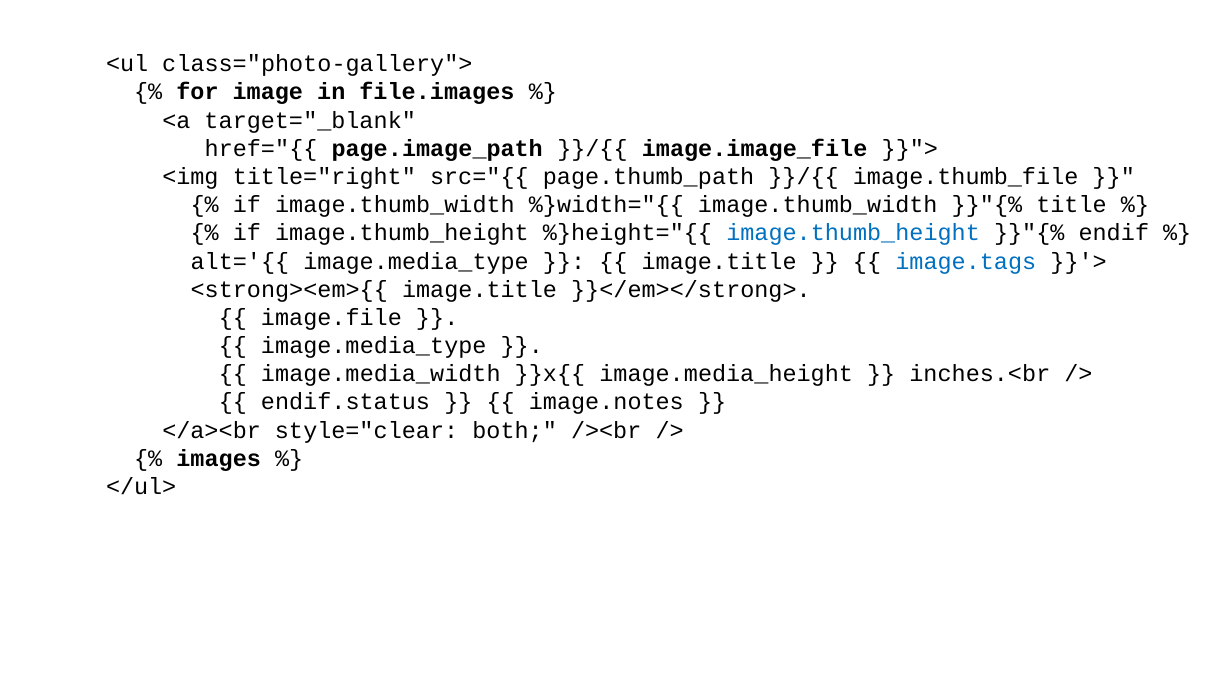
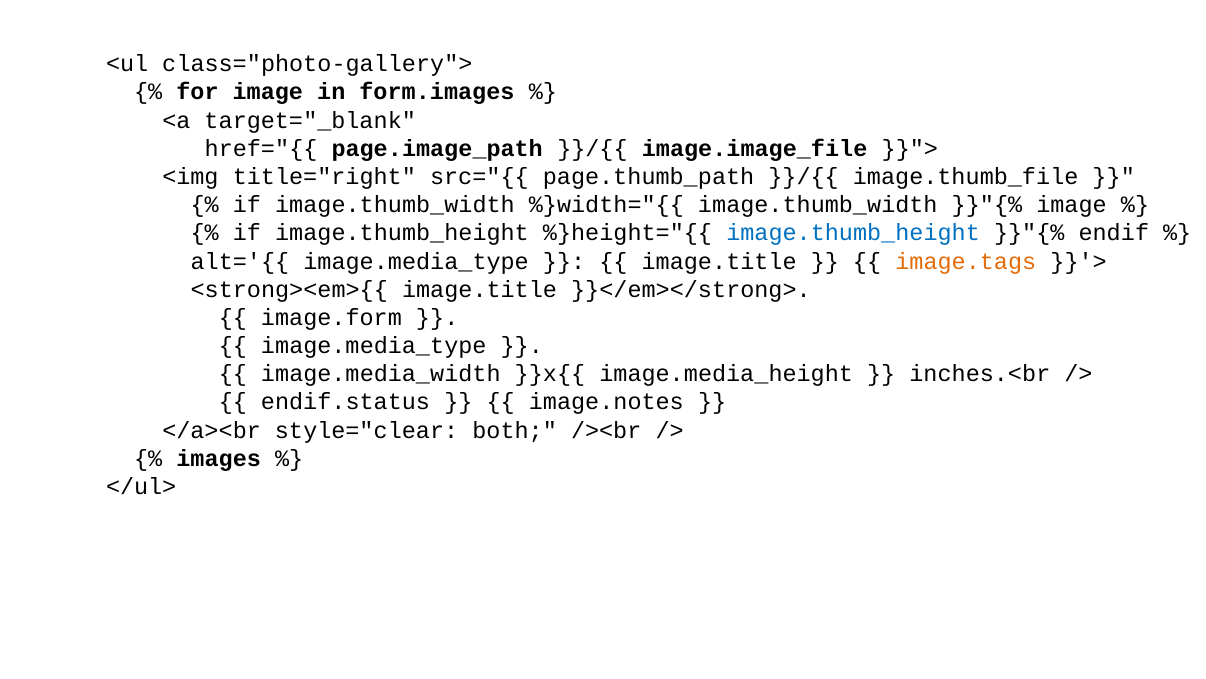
file.images: file.images -> form.images (437, 92)
title: title -> image (1071, 205)
image.tags colour: blue -> orange (966, 261)
image.file: image.file -> image.form (331, 317)
